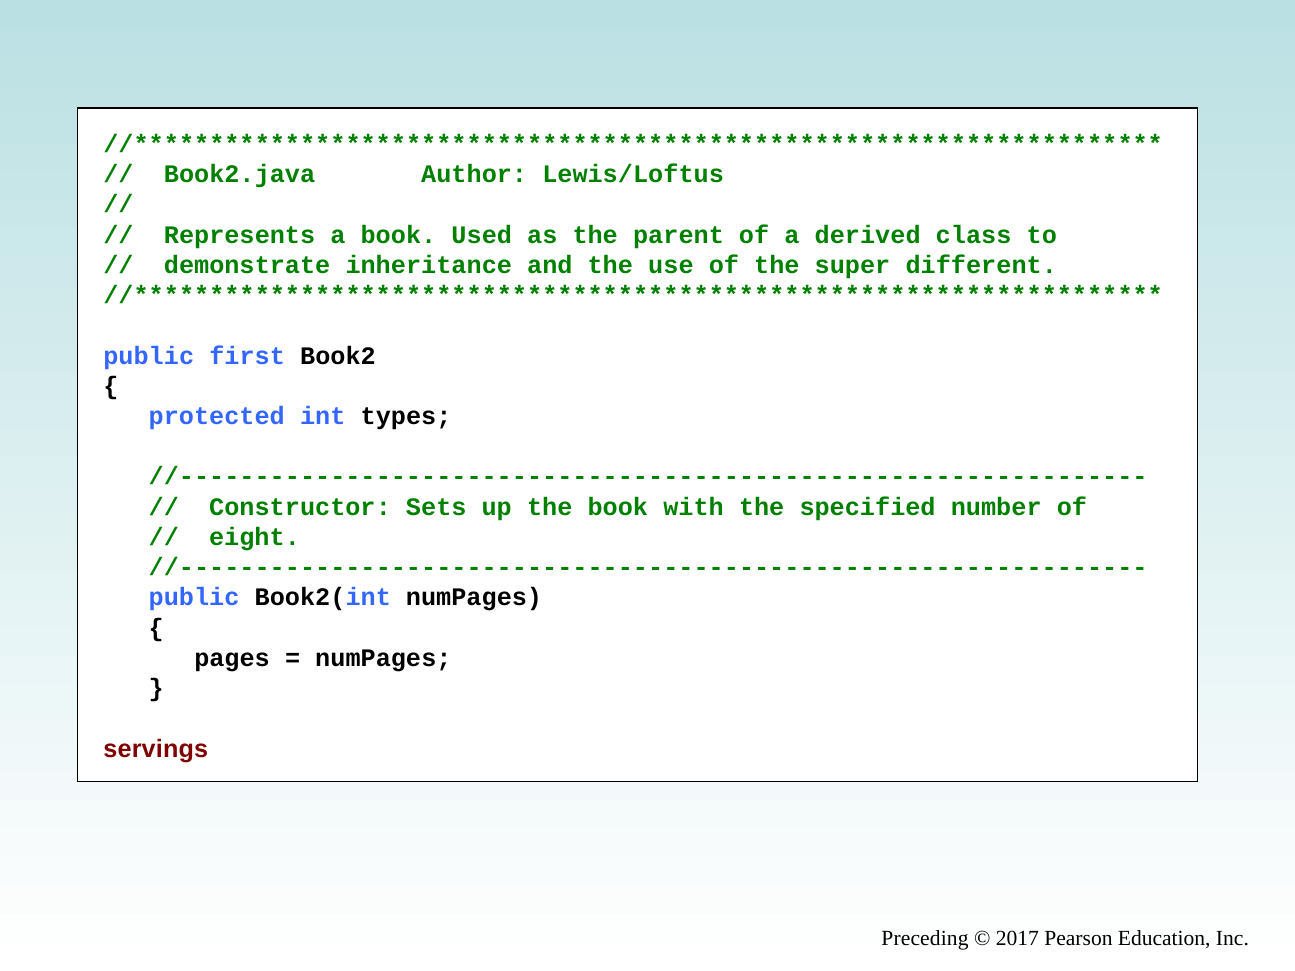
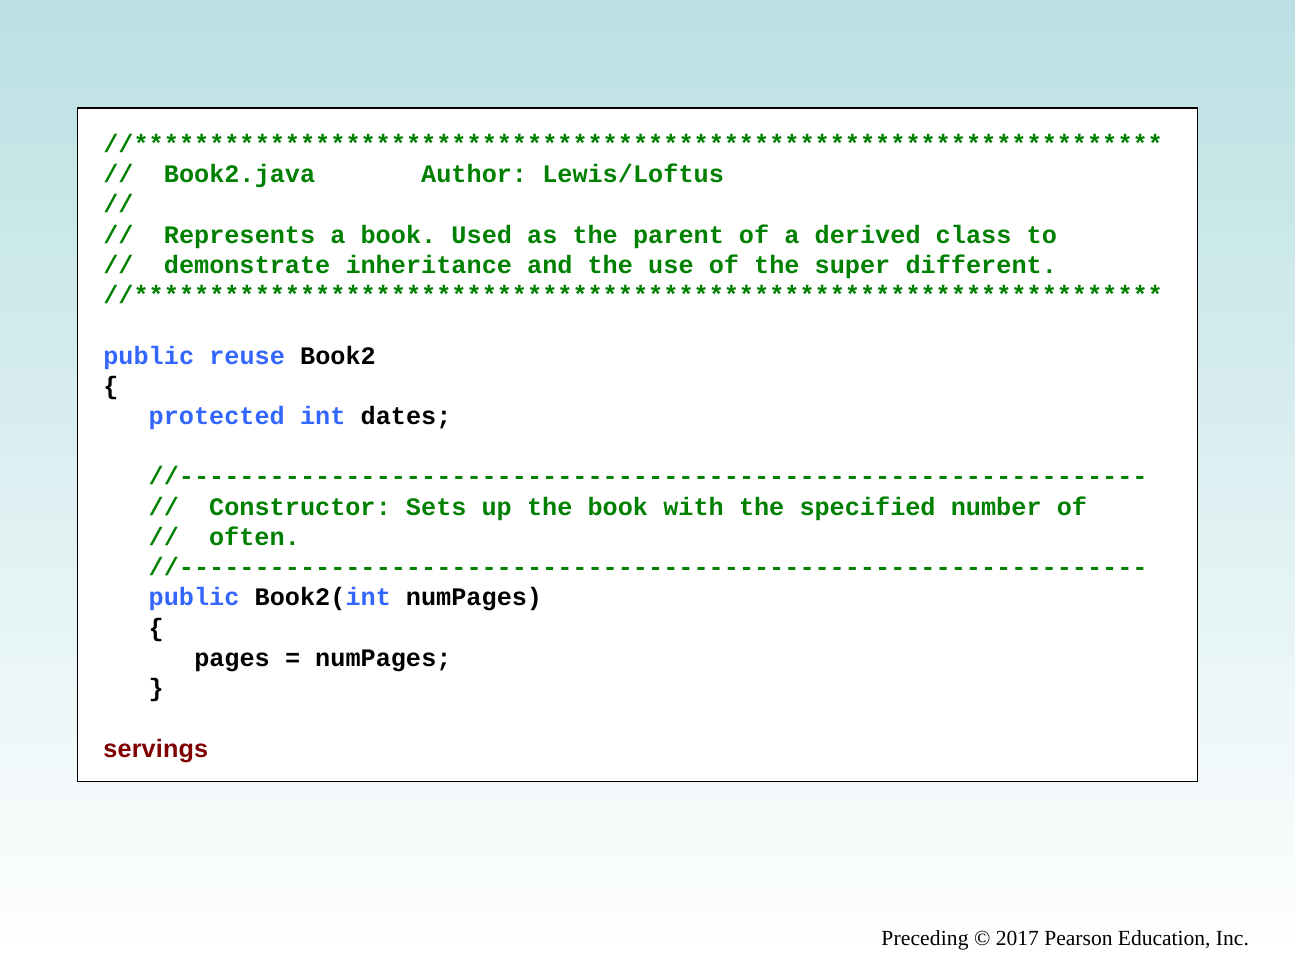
first: first -> reuse (247, 356)
types: types -> dates (406, 416)
eight: eight -> often (254, 537)
